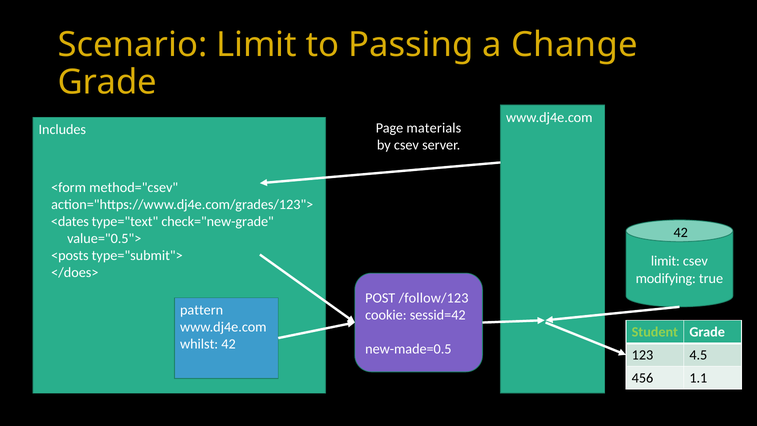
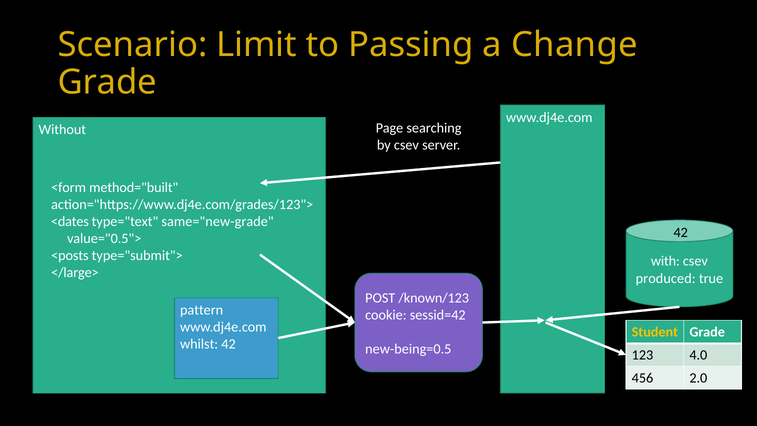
materials: materials -> searching (434, 128)
Includes: Includes -> Without (62, 129)
method="csev: method="csev -> method="built (134, 187)
check="new-grade: check="new-grade -> same="new-grade (218, 222)
limit: limit -> with (665, 261)
</does>: </does> -> </large> (75, 273)
modifying: modifying -> produced (666, 278)
/follow/123: /follow/123 -> /known/123 (434, 298)
Student colour: light green -> yellow (655, 332)
new-made=0.5: new-made=0.5 -> new-being=0.5 (408, 349)
4.5: 4.5 -> 4.0 (698, 355)
1.1: 1.1 -> 2.0 (698, 378)
